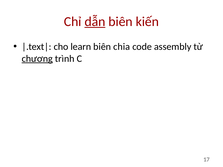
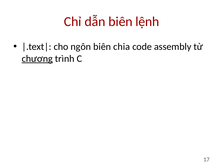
dẫn underline: present -> none (95, 22)
kiến: kiến -> lệnh (147, 22)
learn: learn -> ngôn (81, 47)
